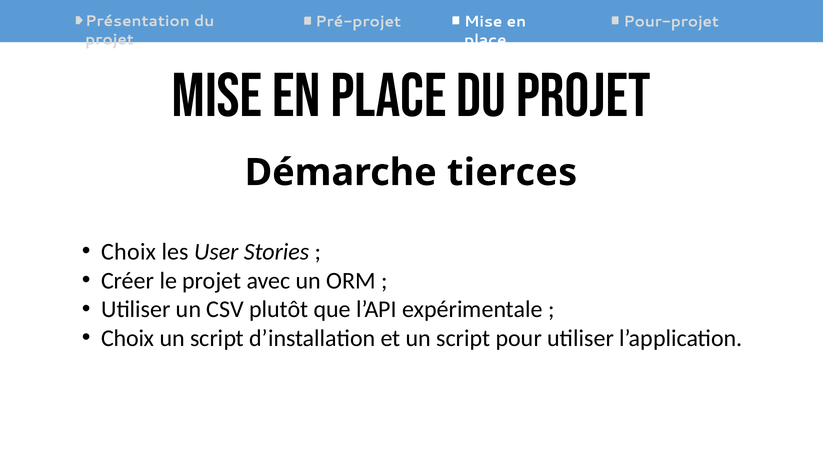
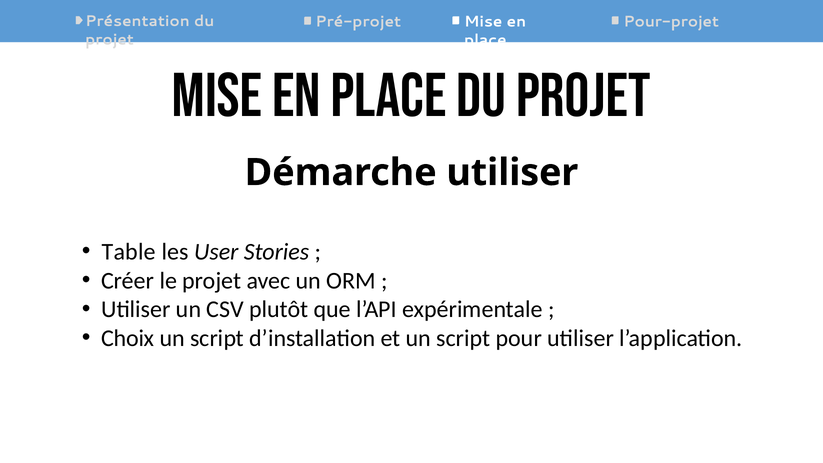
Démarche tierces: tierces -> utiliser (512, 173)
Choix: Choix -> Table (129, 252)
